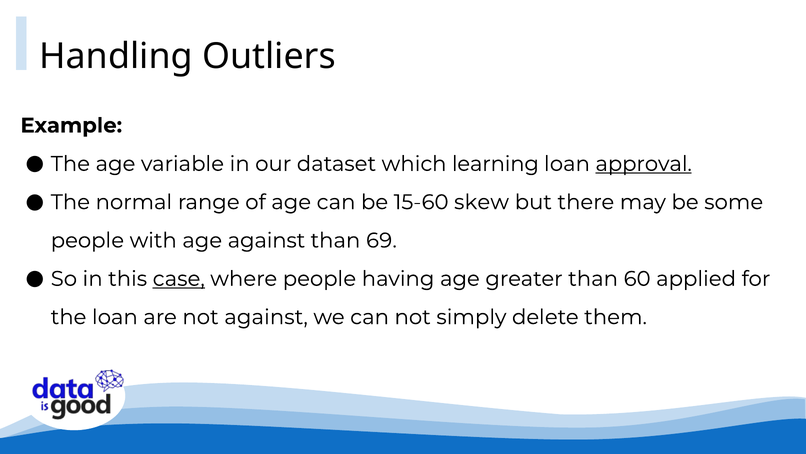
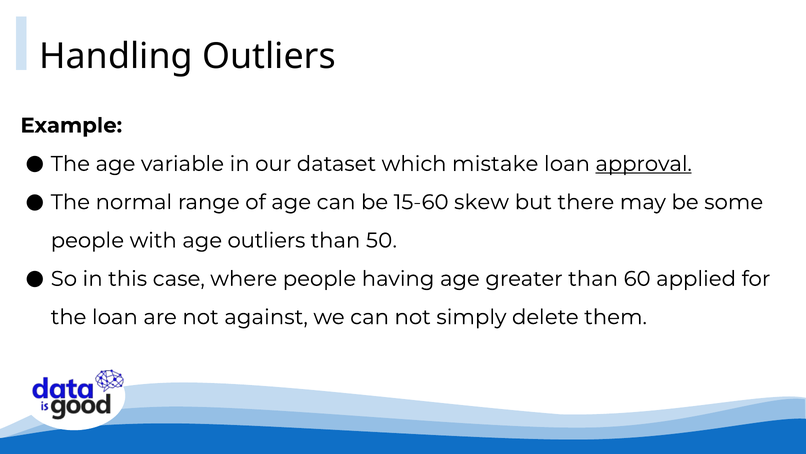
learning: learning -> mistake (495, 164)
age against: against -> outliers (266, 240)
69: 69 -> 50 (381, 240)
case underline: present -> none (179, 278)
